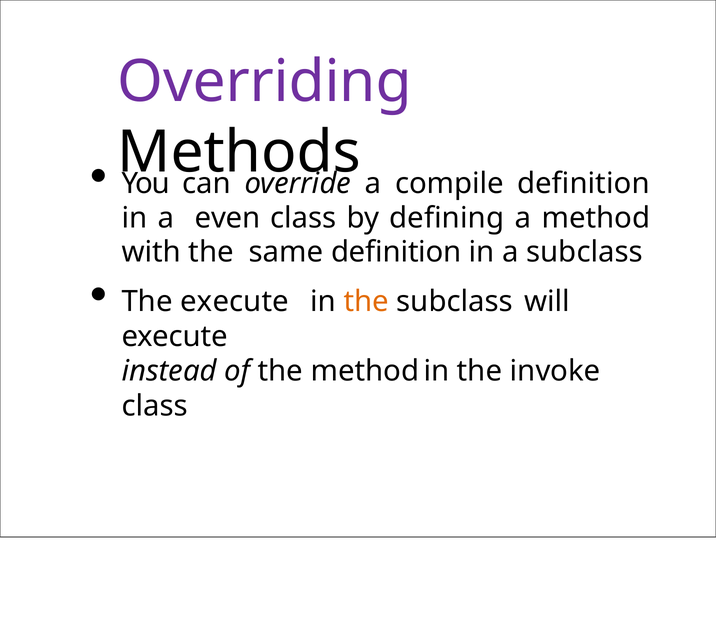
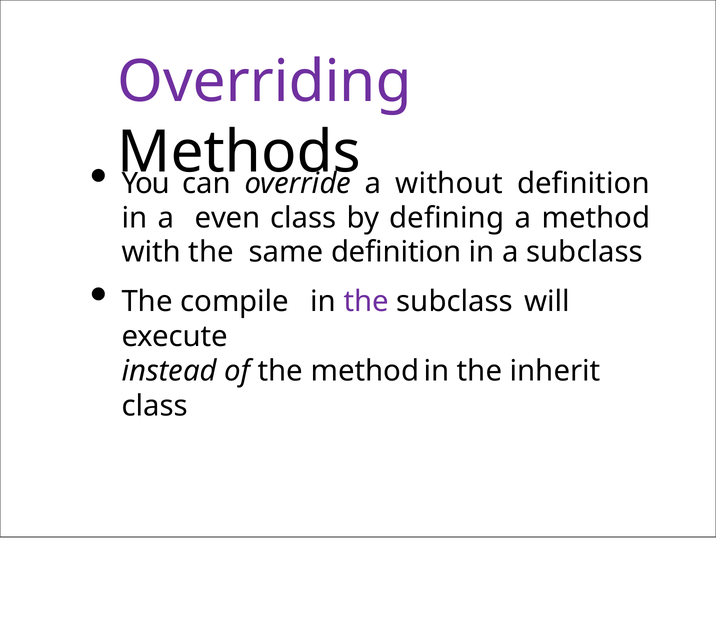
compile: compile -> without (449, 184)
The execute: execute -> compile (235, 302)
the colour: orange -> purple (366, 302)
invoke: invoke -> inherit (555, 371)
